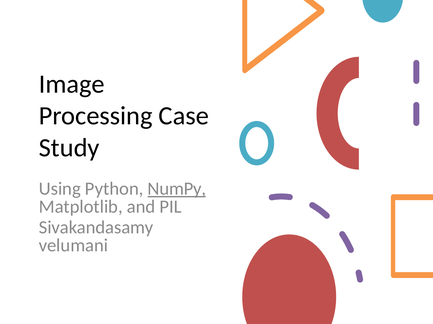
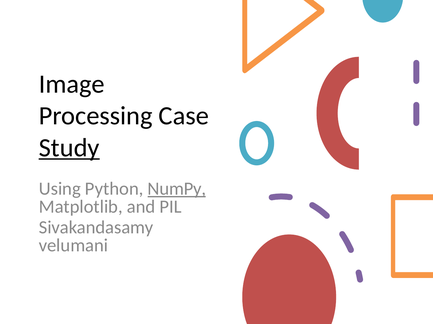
Study underline: none -> present (69, 148)
